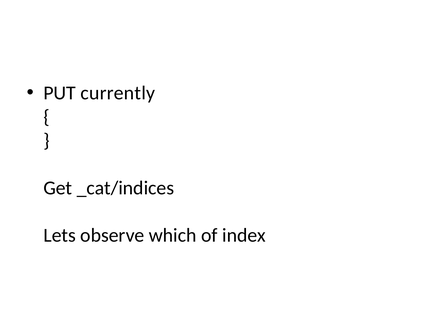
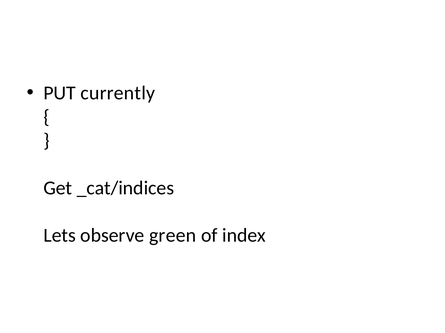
which: which -> green (173, 236)
